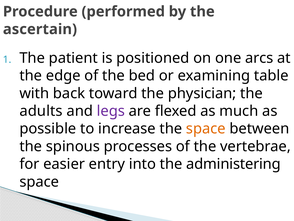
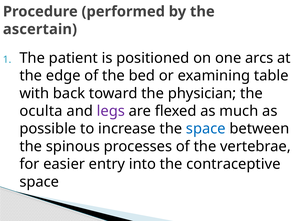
adults: adults -> oculta (41, 111)
space colour: orange -> blue (206, 128)
administering: administering -> contraceptive (233, 164)
